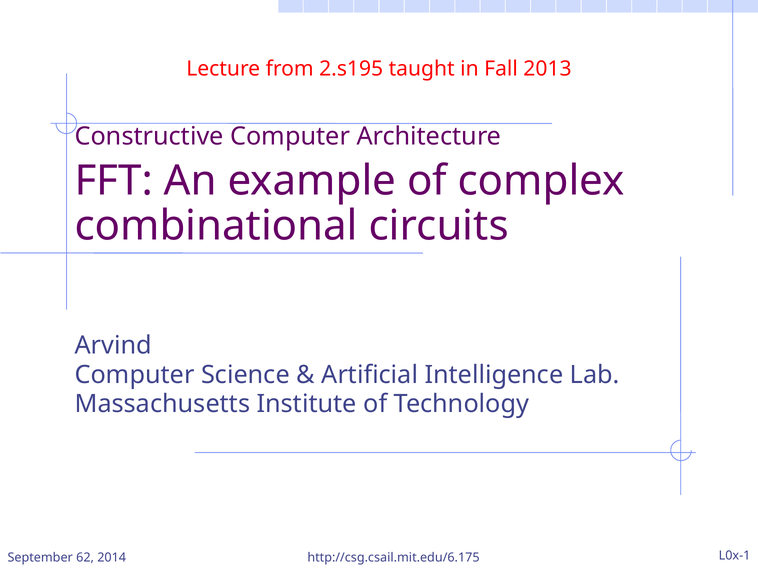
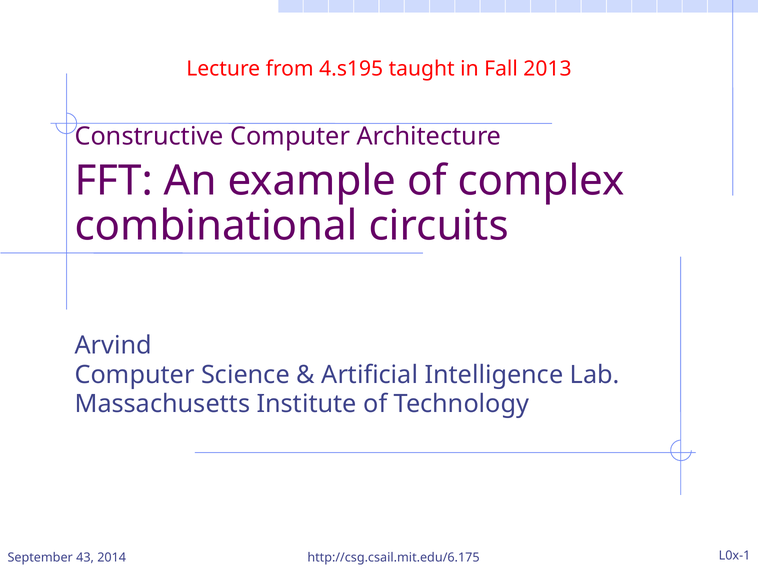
2.s195: 2.s195 -> 4.s195 (351, 69)
62: 62 -> 43 (85, 558)
